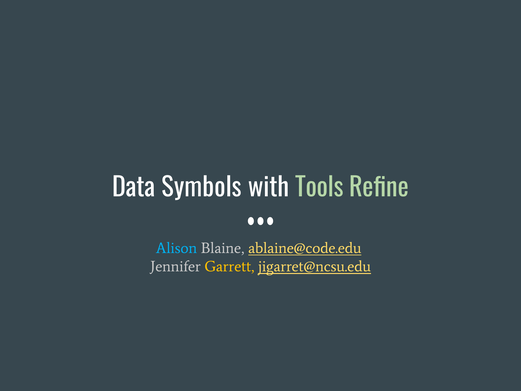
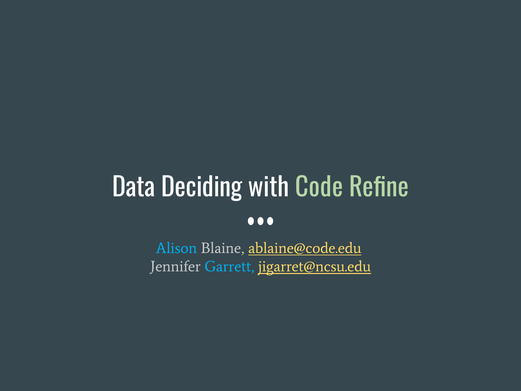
Symbols: Symbols -> Deciding (202, 188)
Tools: Tools -> Code (319, 188)
Garrett colour: yellow -> light blue (229, 266)
